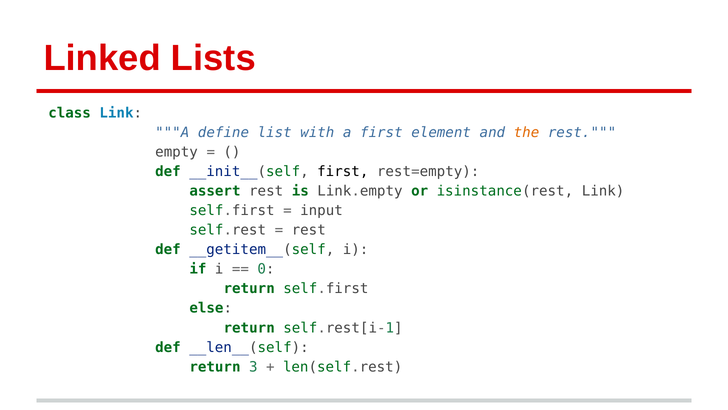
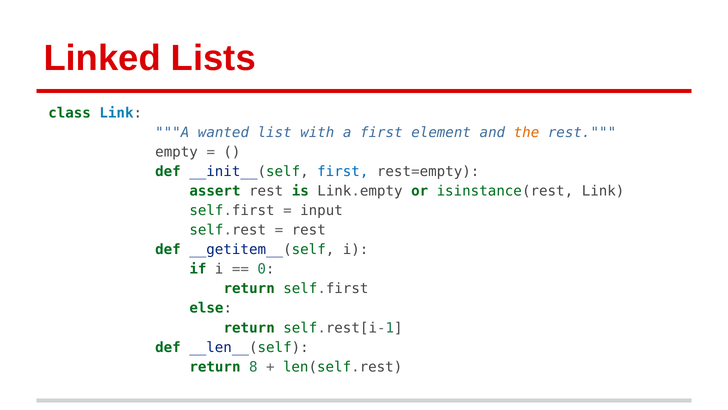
define: define -> wanted (223, 132)
first colour: black -> blue (343, 171)
3: 3 -> 8 (253, 366)
